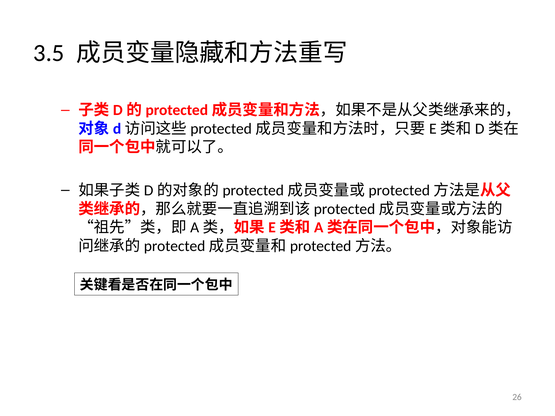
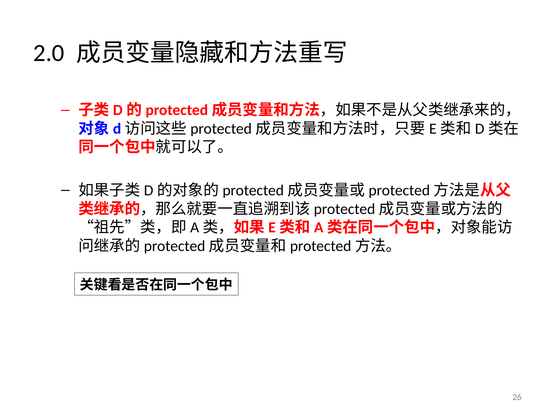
3.5: 3.5 -> 2.0 (49, 53)
